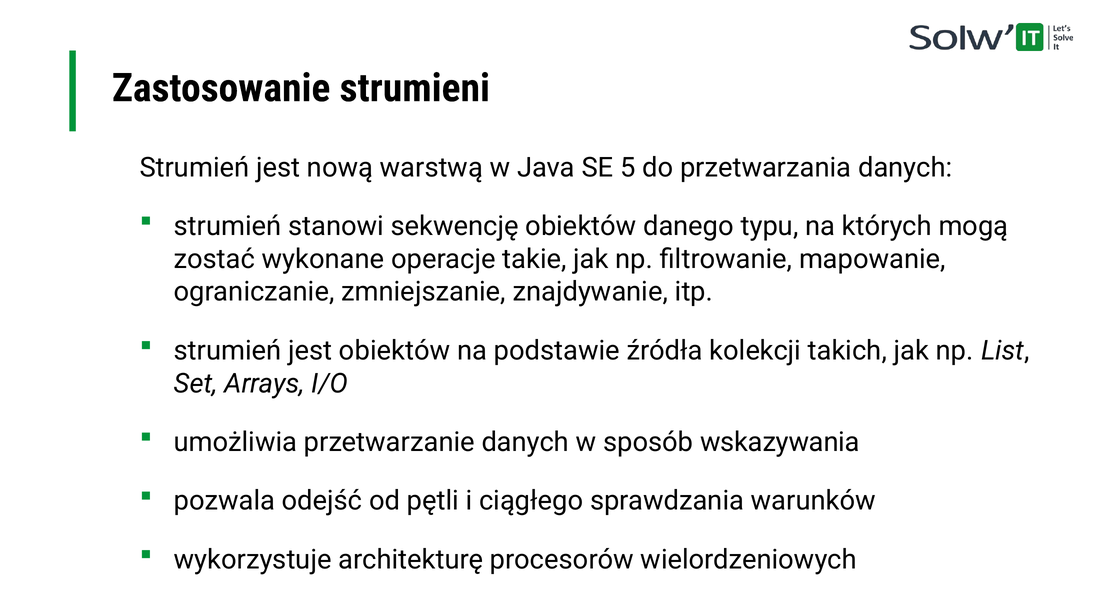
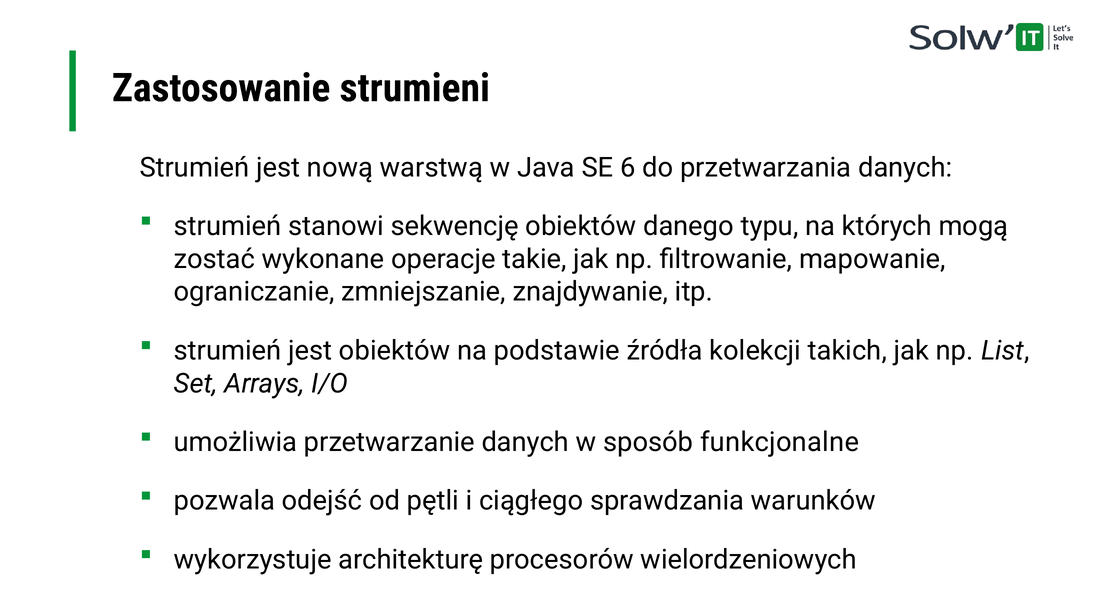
5: 5 -> 6 (628, 168)
wskazywania: wskazywania -> funkcjonalne (780, 442)
